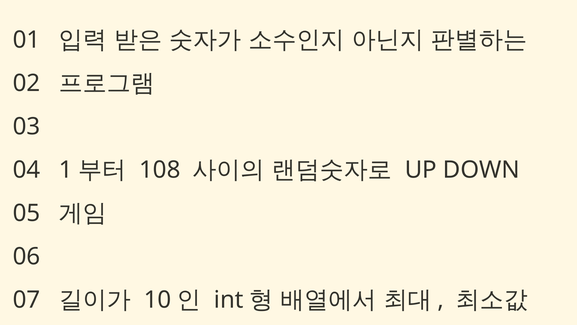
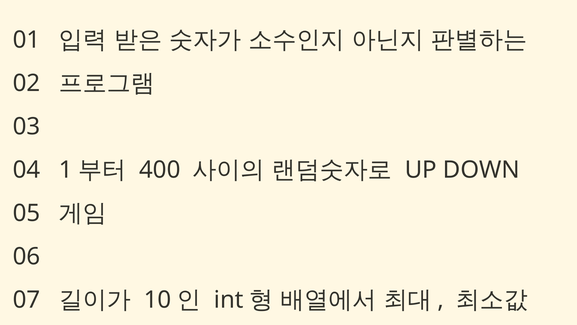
108: 108 -> 400 (160, 170)
